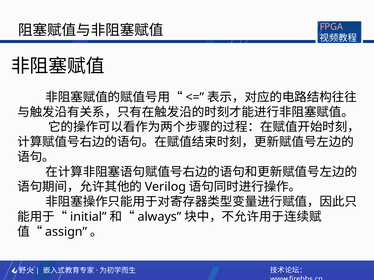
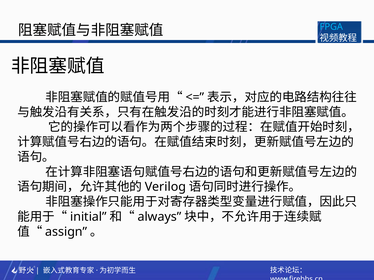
FPGA colour: pink -> light blue (331, 27)
